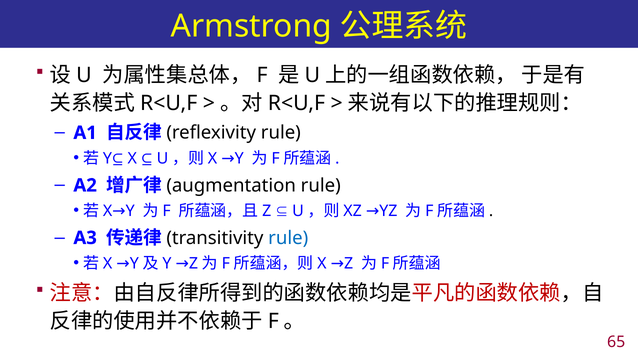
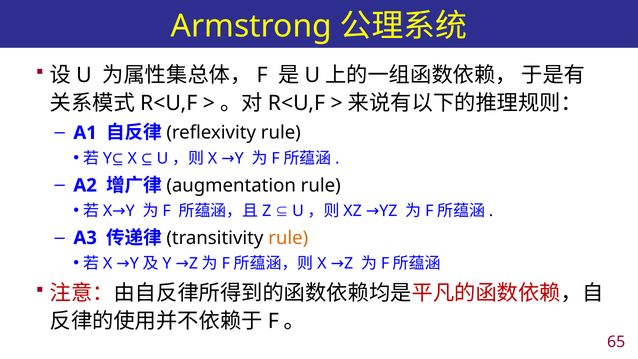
rule colour: blue -> orange (288, 238)
